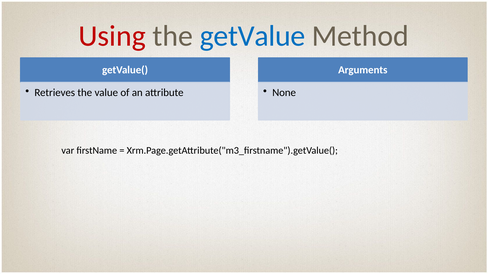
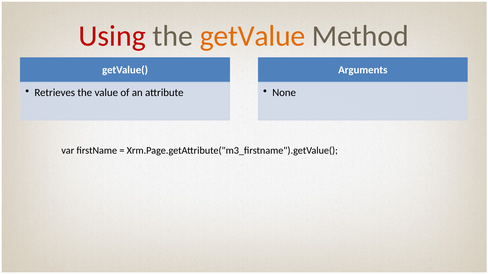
getValue colour: blue -> orange (252, 36)
